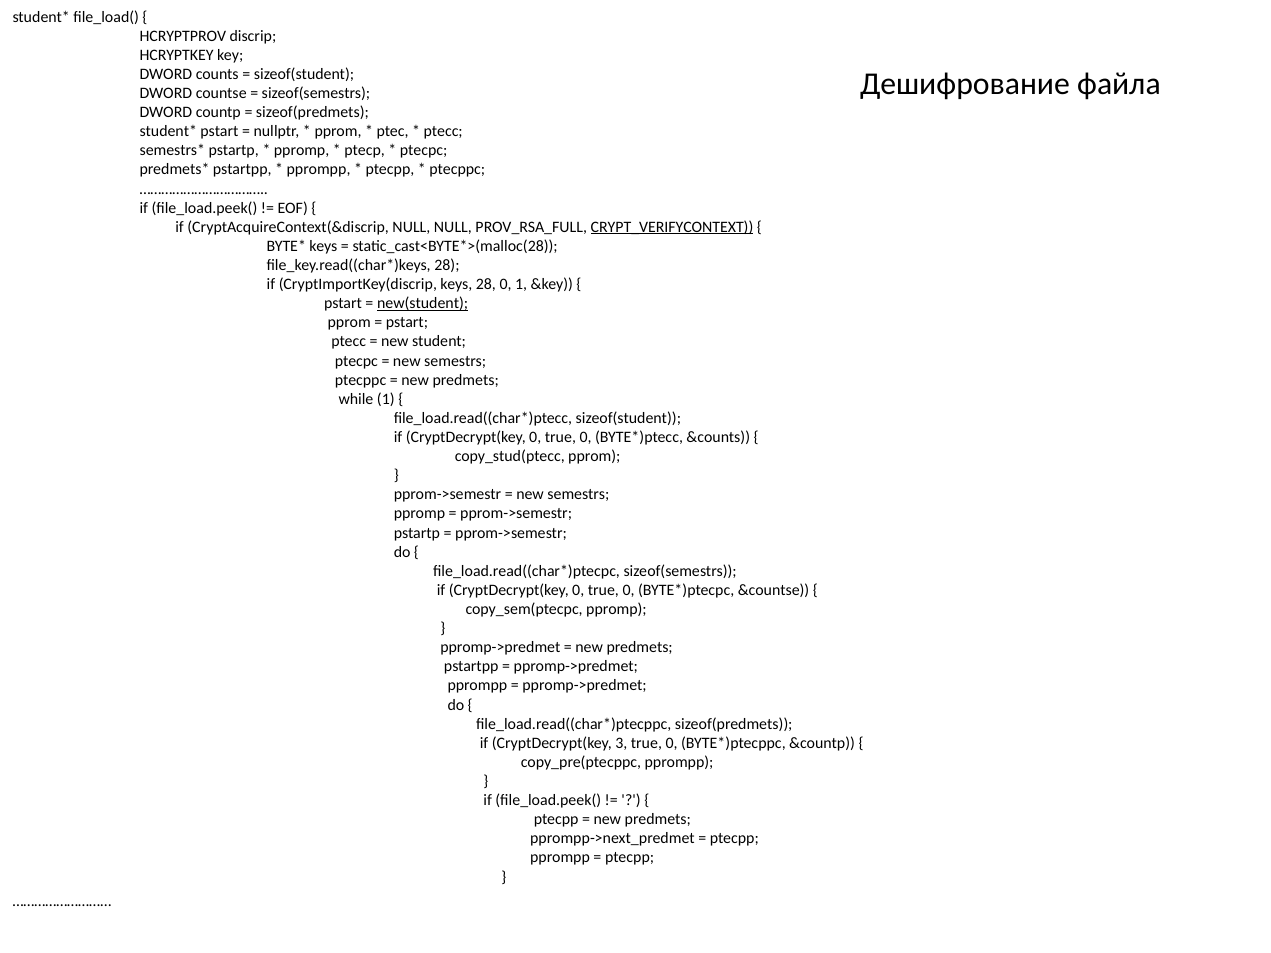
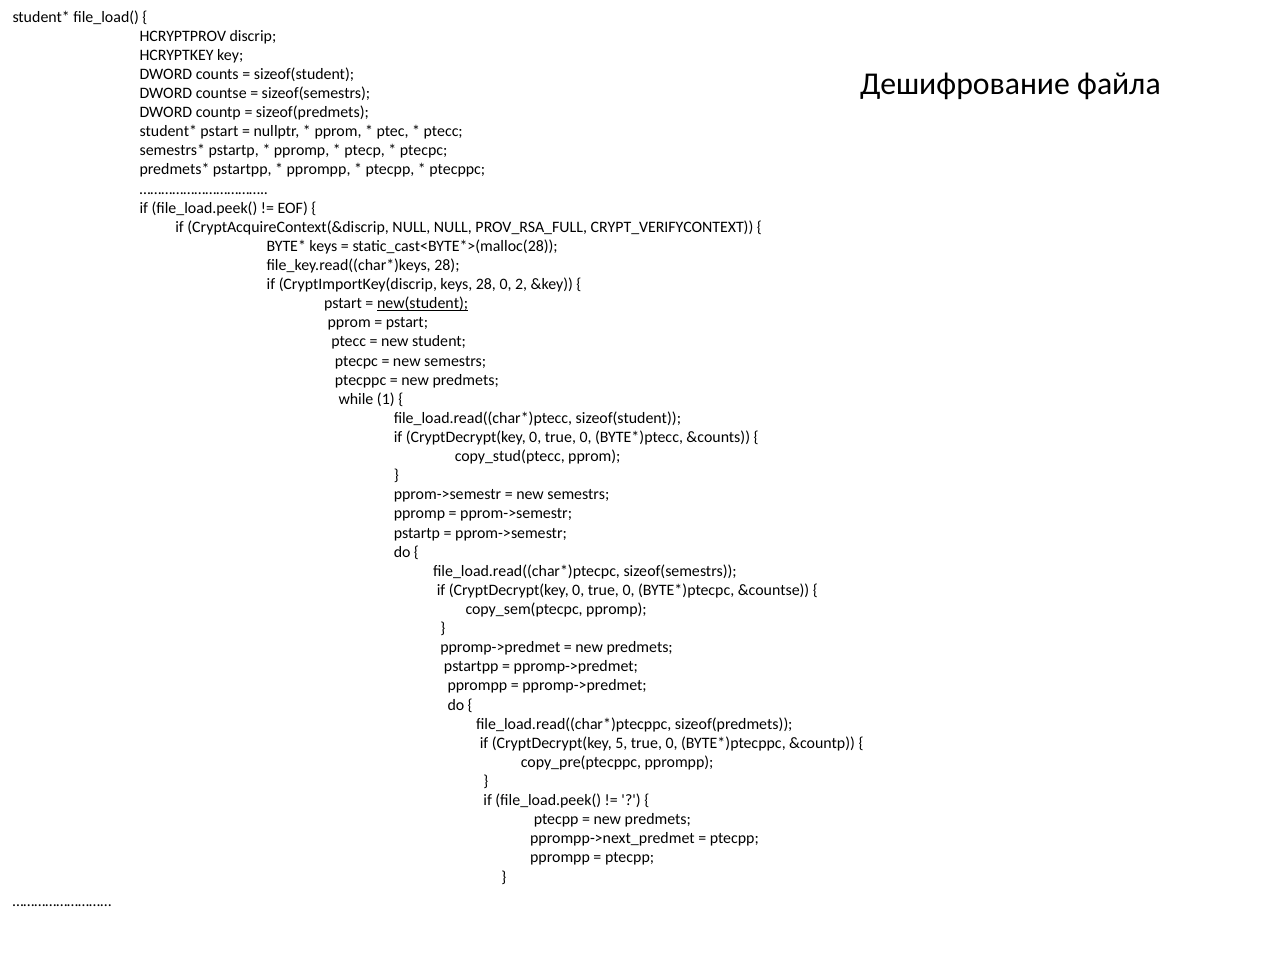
CRYPT_VERIFYCONTEXT underline: present -> none (672, 227)
0 1: 1 -> 2 (521, 284)
3: 3 -> 5 (621, 743)
